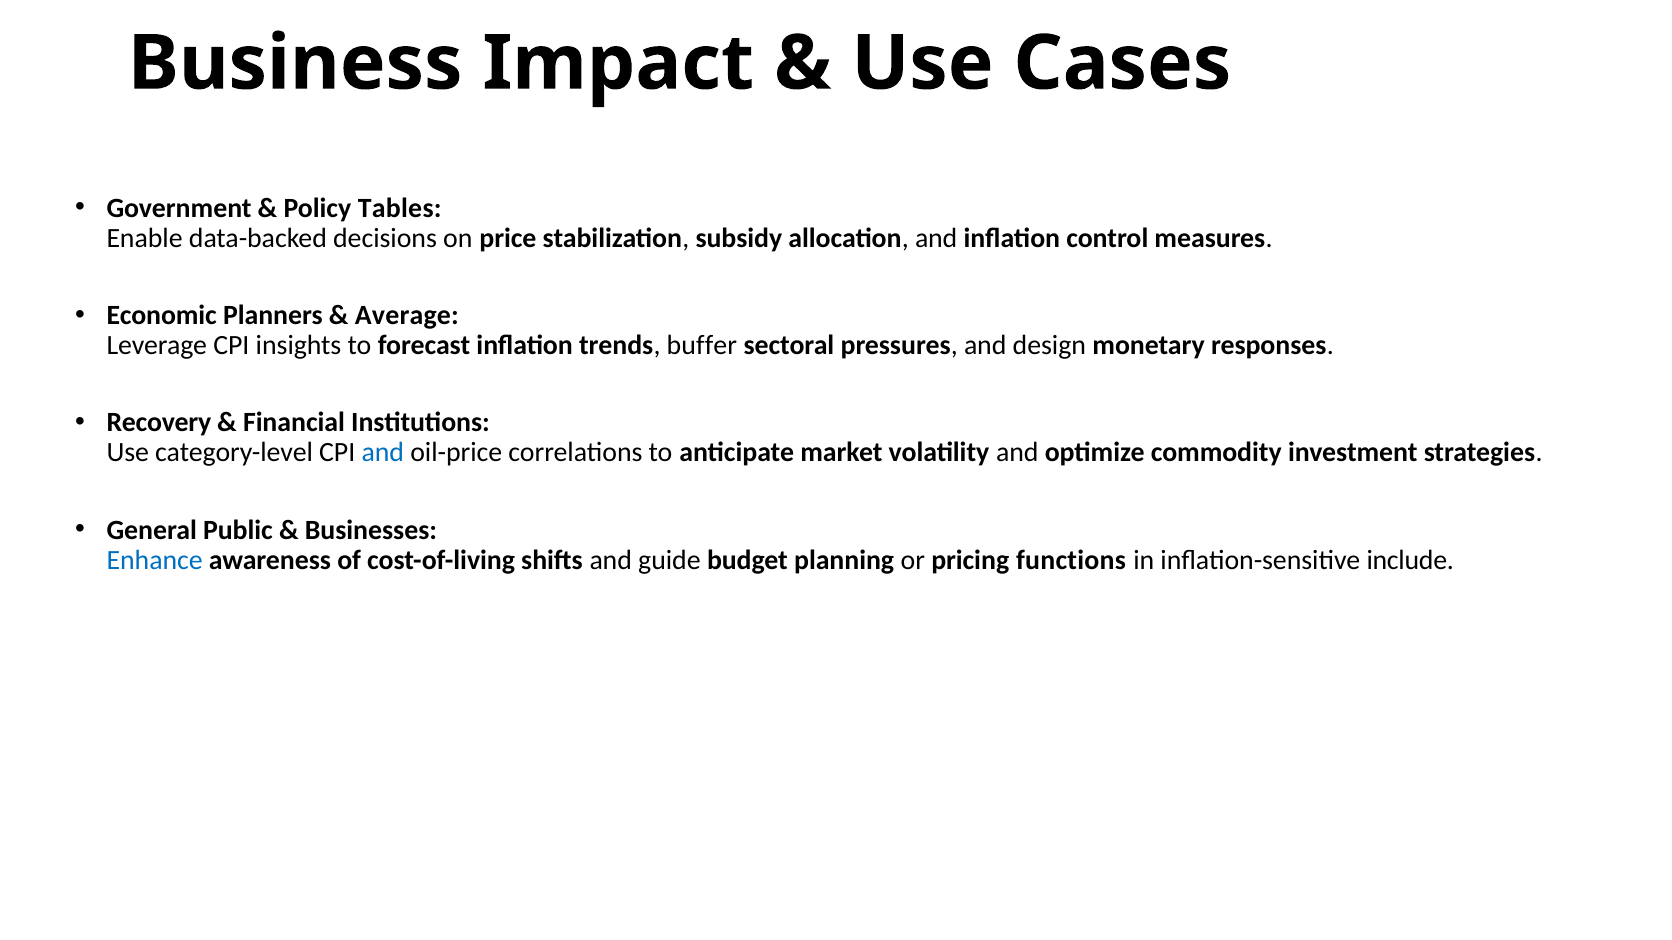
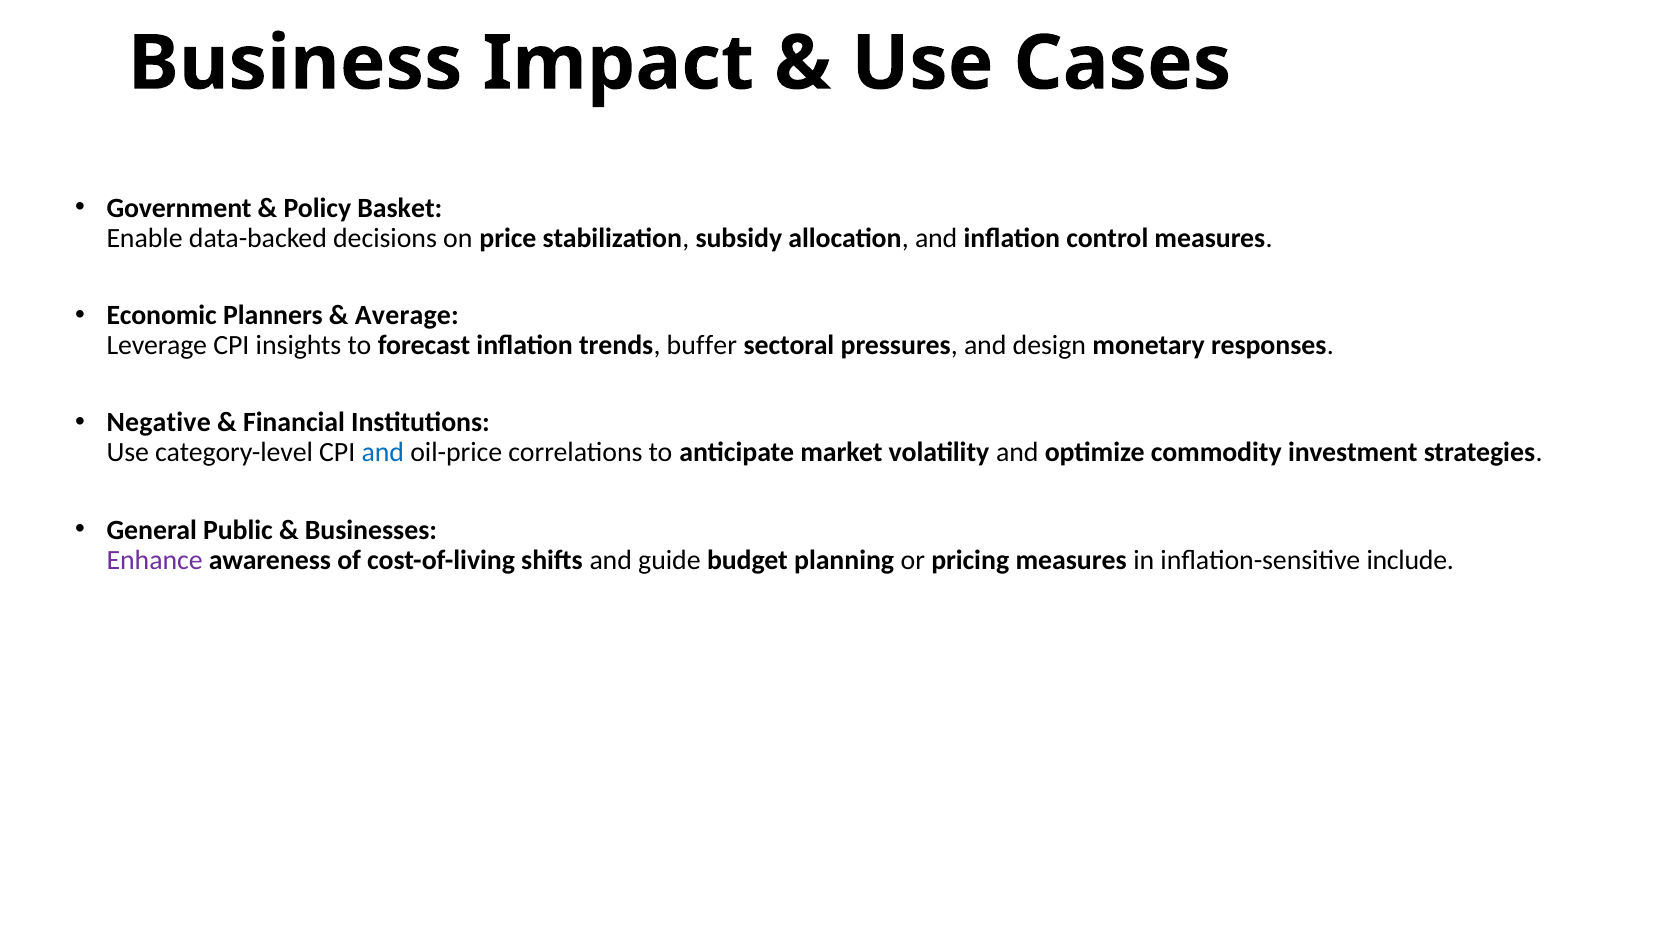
Tables: Tables -> Basket (400, 208)
Recovery: Recovery -> Negative (159, 423)
Enhance colour: blue -> purple (155, 560)
pricing functions: functions -> measures (1071, 560)
